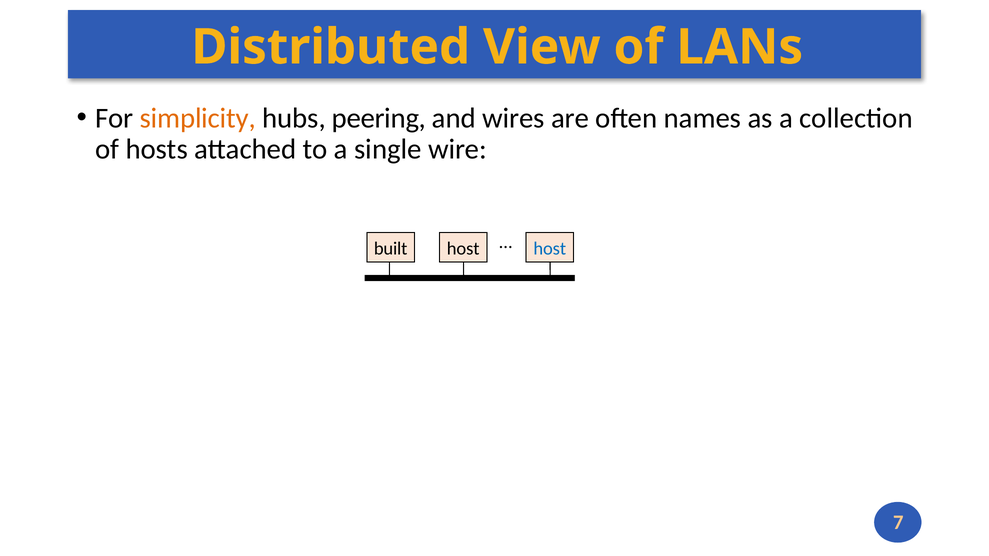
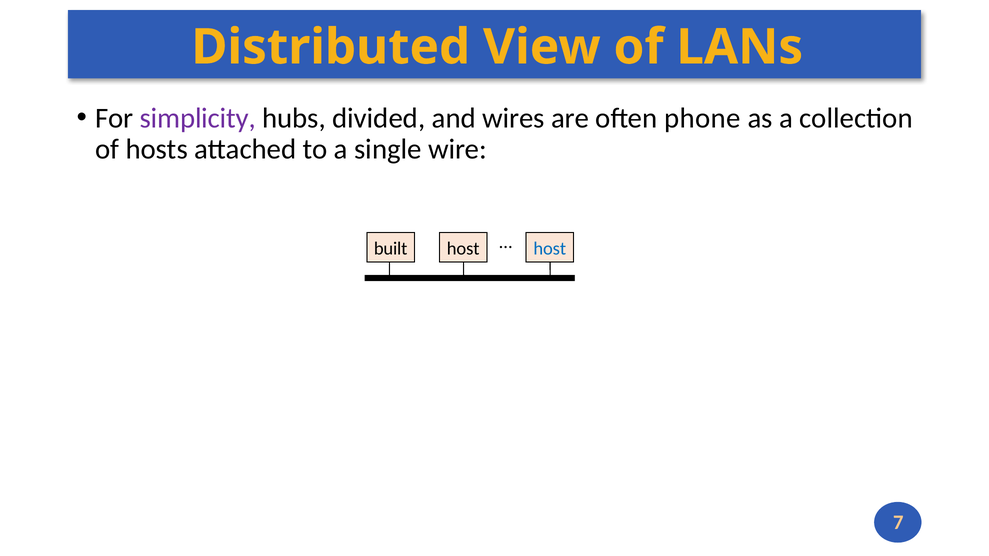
simplicity colour: orange -> purple (198, 118)
peering: peering -> divided (379, 118)
names: names -> phone (702, 118)
